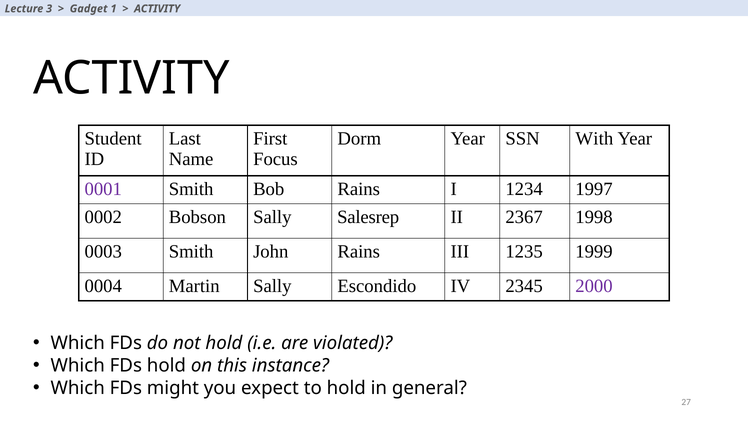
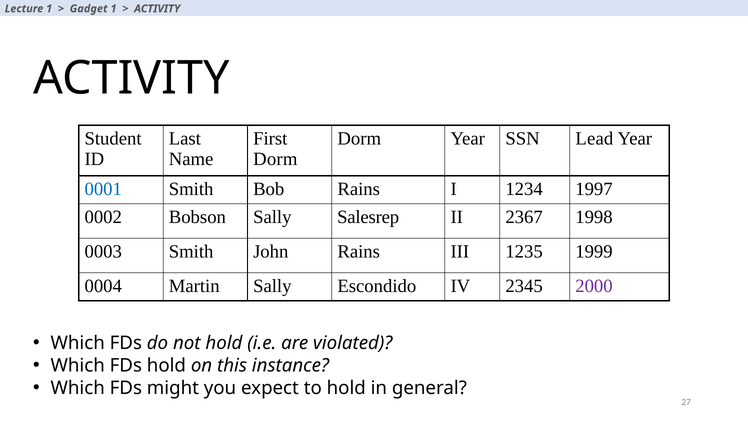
Lecture 3: 3 -> 1 (49, 9)
With: With -> Lead (594, 138)
Focus: Focus -> Dorm (275, 159)
0001 colour: purple -> blue (103, 189)
